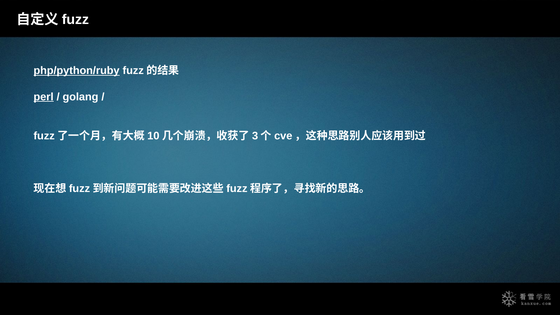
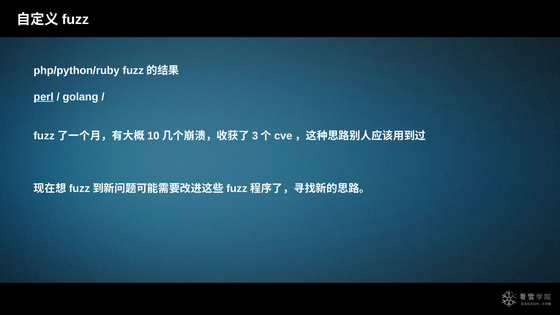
php/python/ruby underline: present -> none (77, 71)
